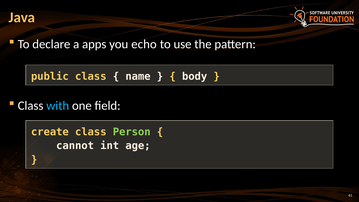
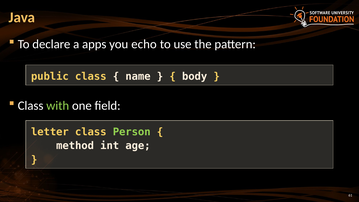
with colour: light blue -> light green (58, 106)
create: create -> letter (50, 132)
cannot: cannot -> method (75, 146)
